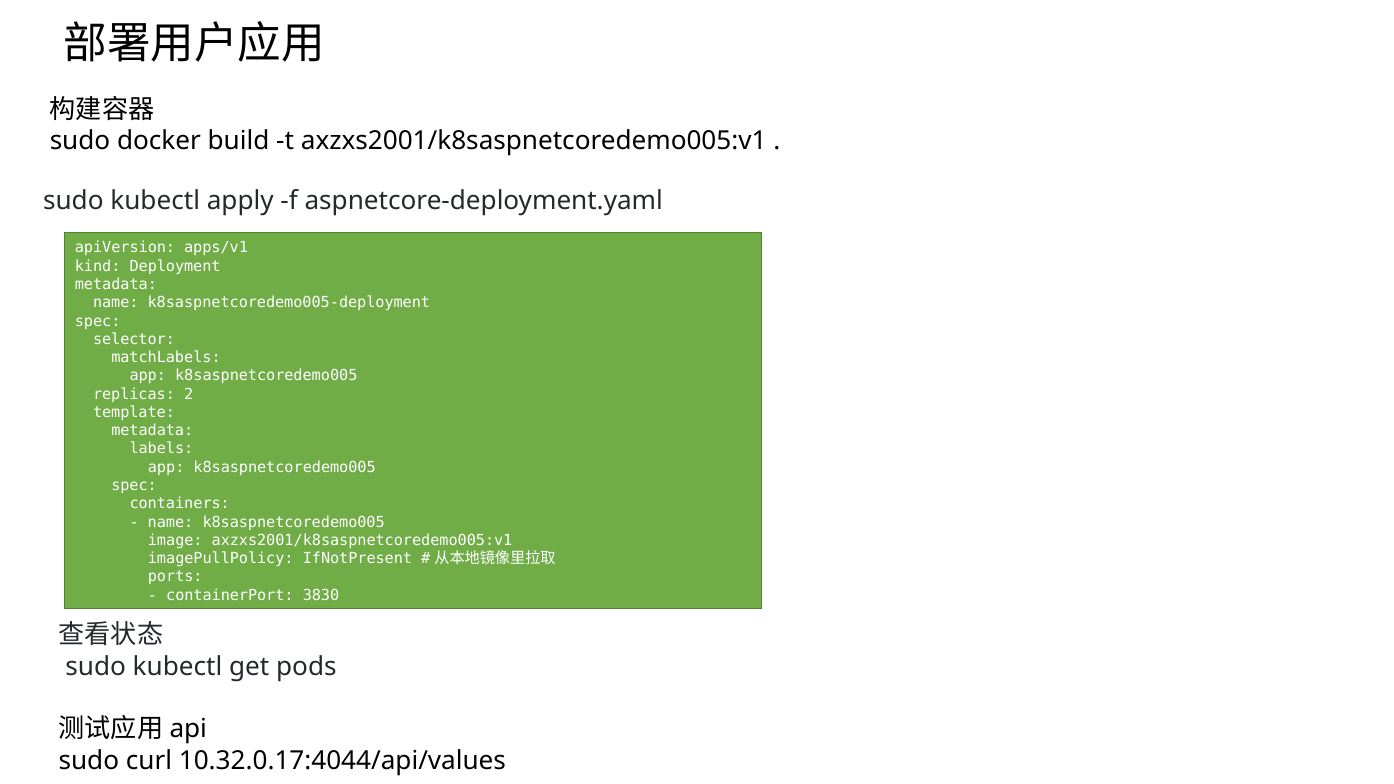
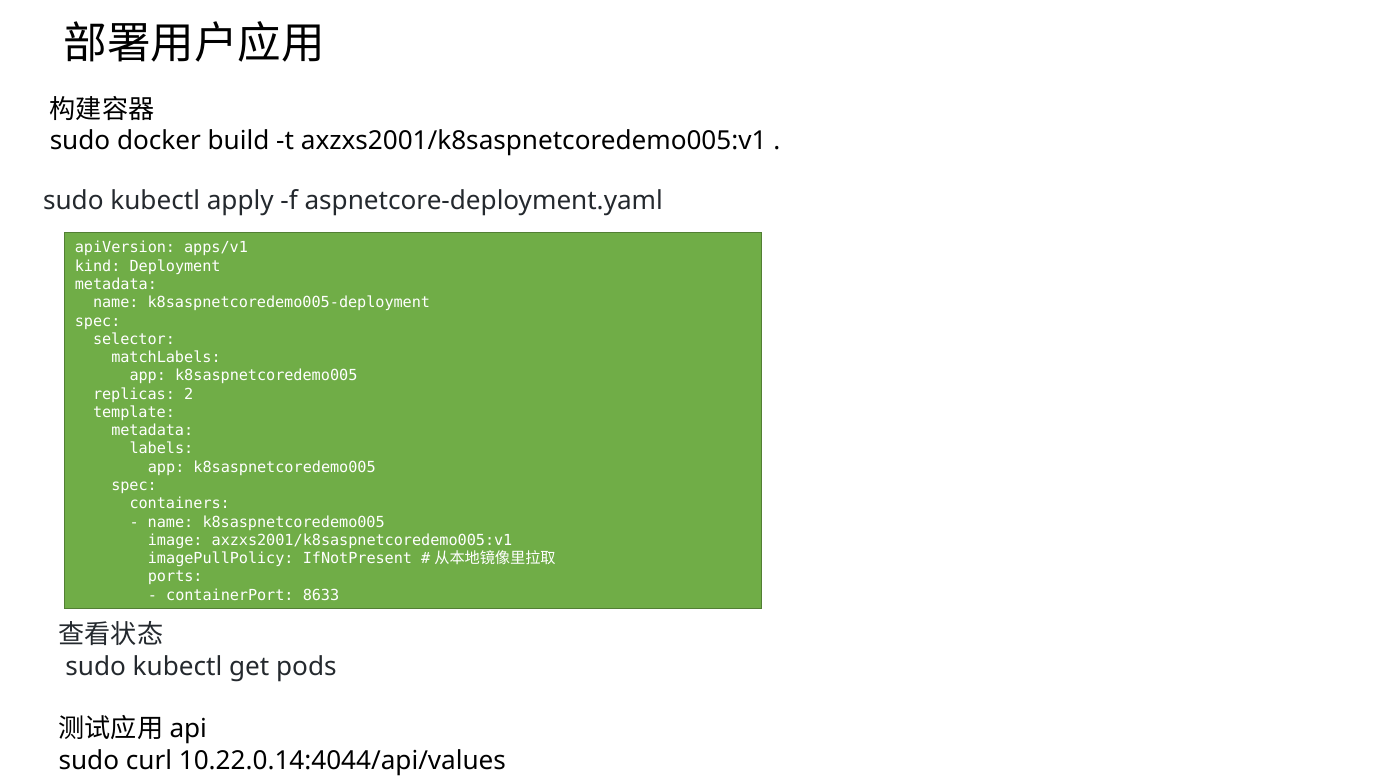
3830: 3830 -> 8633 (321, 595)
10.32.0.17:4044/api/values: 10.32.0.17:4044/api/values -> 10.22.0.14:4044/api/values (342, 761)
